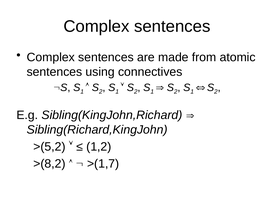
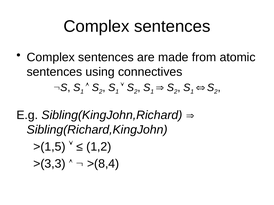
>(5,2: >(5,2 -> >(1,5 (49, 147)
>(8,2: >(8,2 -> >(3,3 (49, 164)
>(1,7: >(1,7 -> >(8,4 (103, 164)
